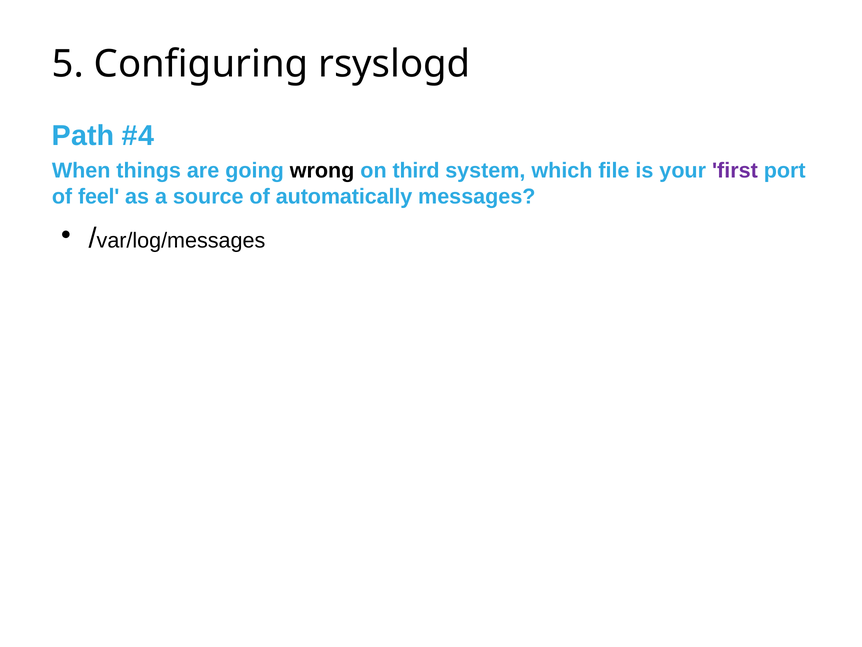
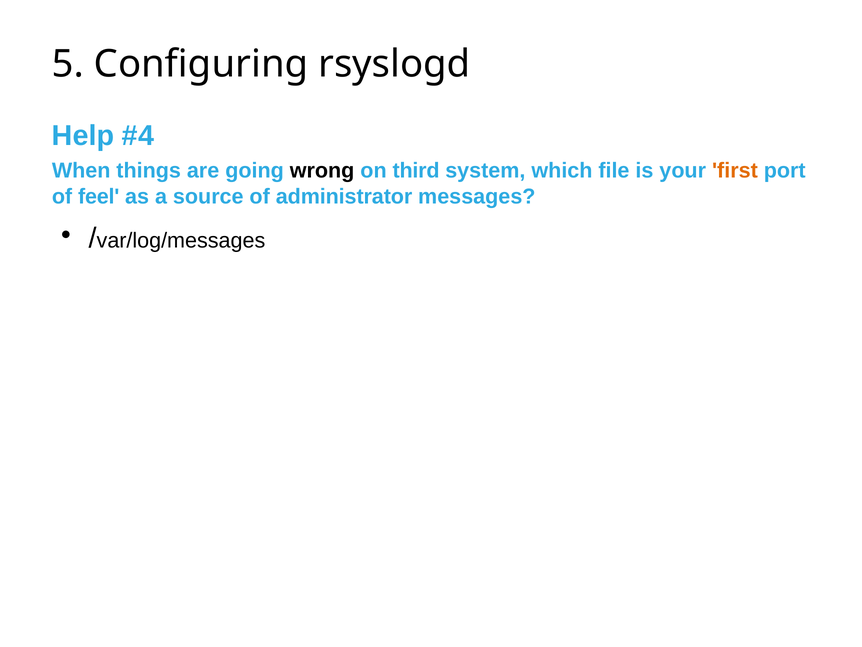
Path: Path -> Help (83, 136)
first colour: purple -> orange (735, 171)
automatically: automatically -> administrator (344, 196)
